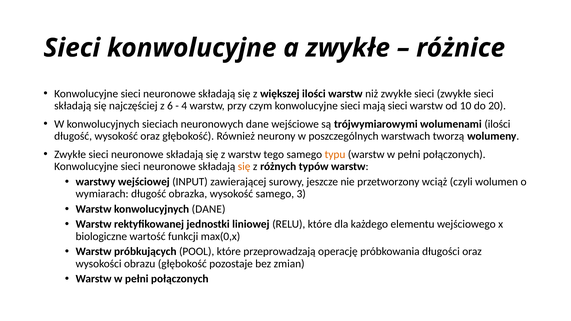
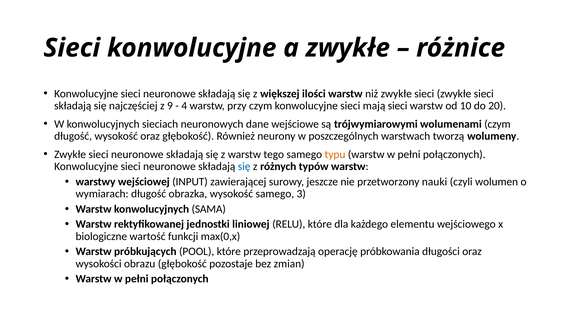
6: 6 -> 9 (170, 106)
wolumenami ilości: ilości -> czym (497, 124)
się colour: orange -> blue (244, 167)
wciąż: wciąż -> nauki (435, 182)
konwolucyjnych DANE: DANE -> SAMA (209, 209)
